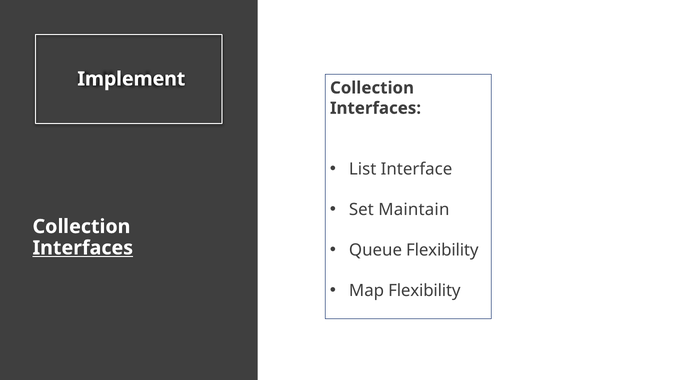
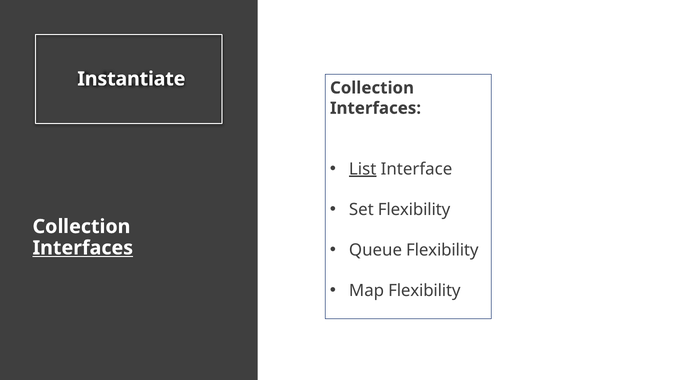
Implement: Implement -> Instantiate (131, 79)
List underline: none -> present (363, 169)
Set Maintain: Maintain -> Flexibility (414, 209)
